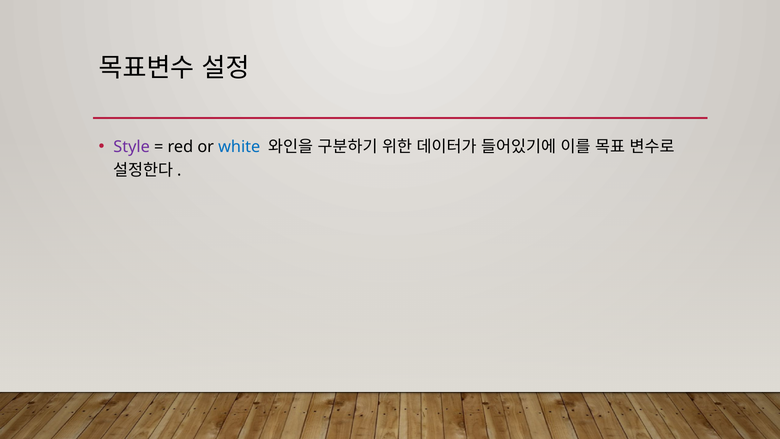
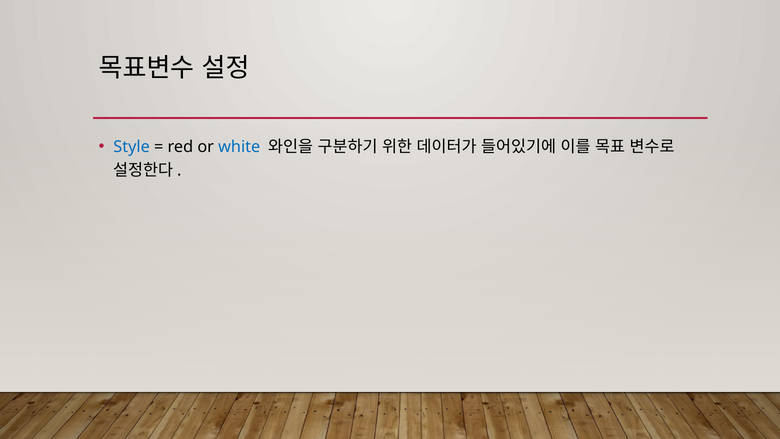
Style colour: purple -> blue (132, 147)
